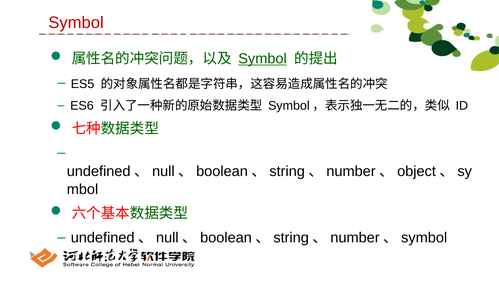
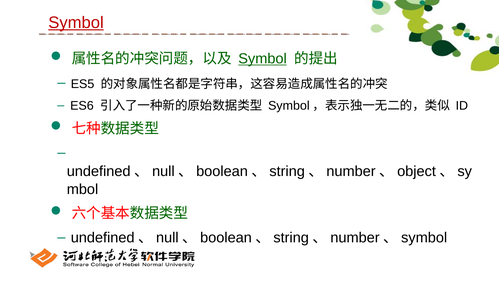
Symbol underline: none -> present (76, 23)
